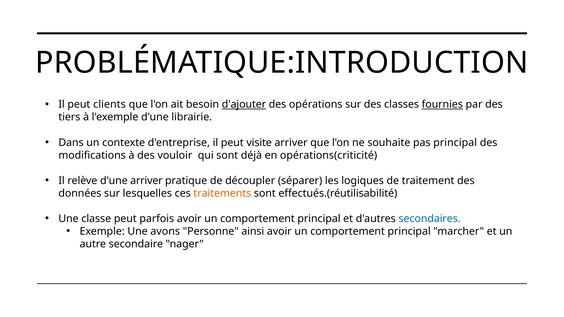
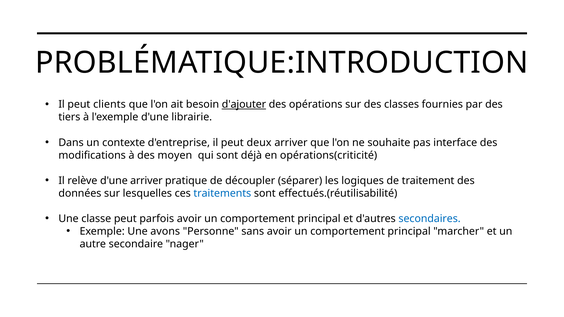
fournies underline: present -> none (442, 105)
visite: visite -> deux (259, 143)
pas principal: principal -> interface (455, 143)
vouloir: vouloir -> moyen (175, 155)
traitements colour: orange -> blue (222, 193)
ainsi: ainsi -> sans (253, 231)
